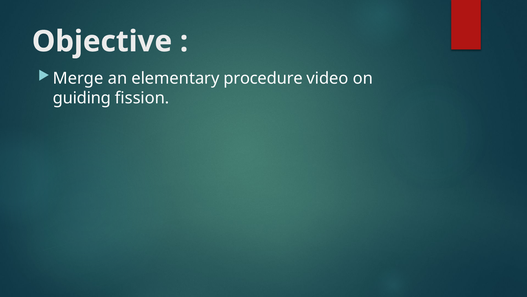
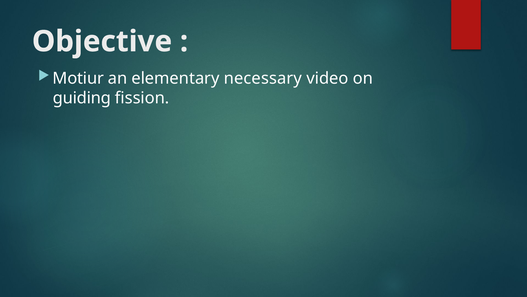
Merge: Merge -> Motiur (78, 78)
procedure: procedure -> necessary (263, 78)
